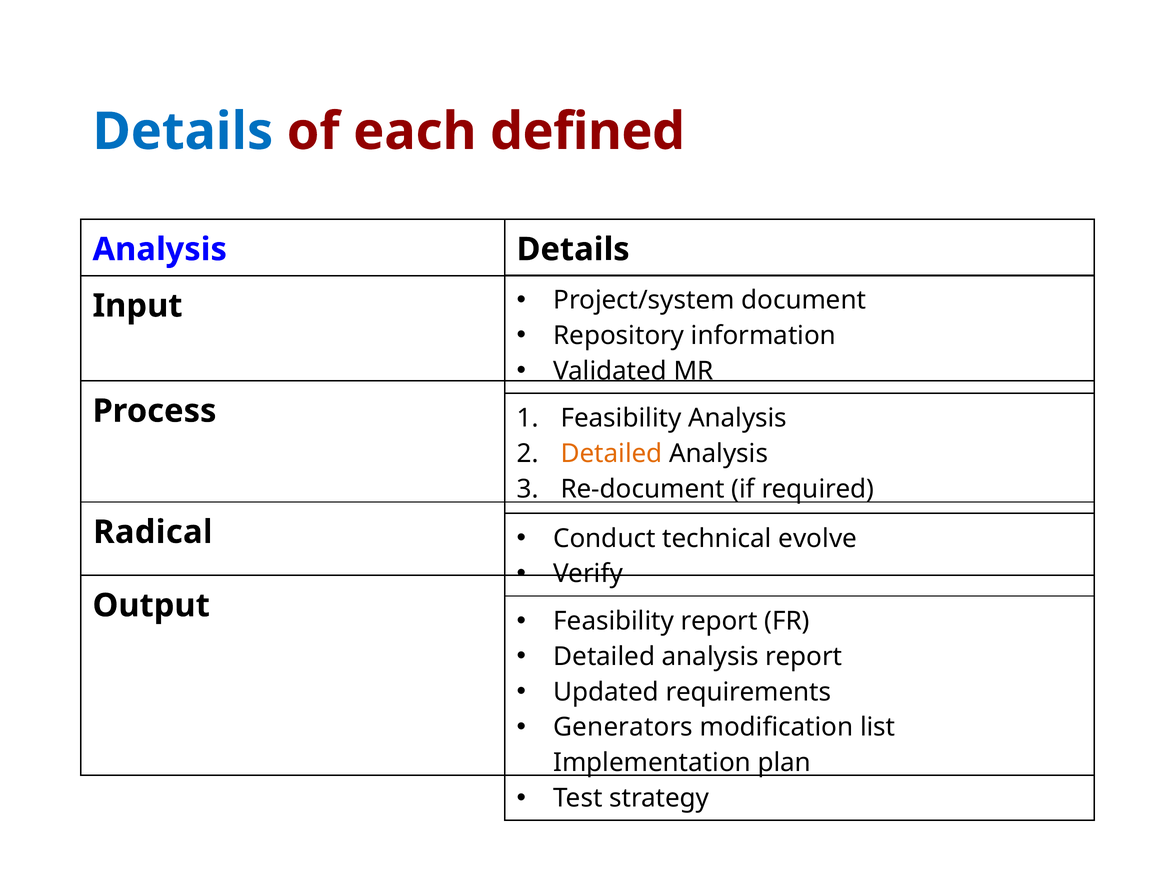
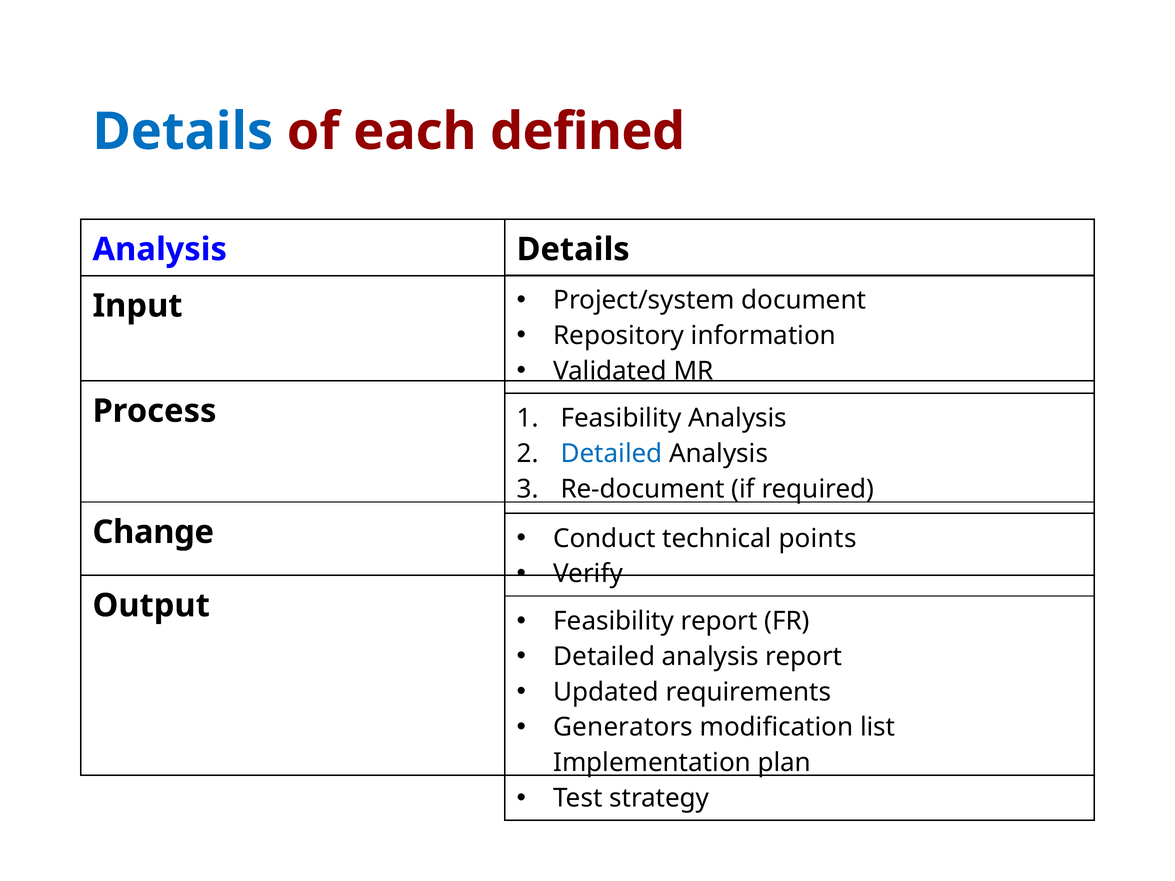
Detailed colour: orange -> blue (612, 454)
evolve: evolve -> points (818, 539)
Radical: Radical -> Change (153, 532)
